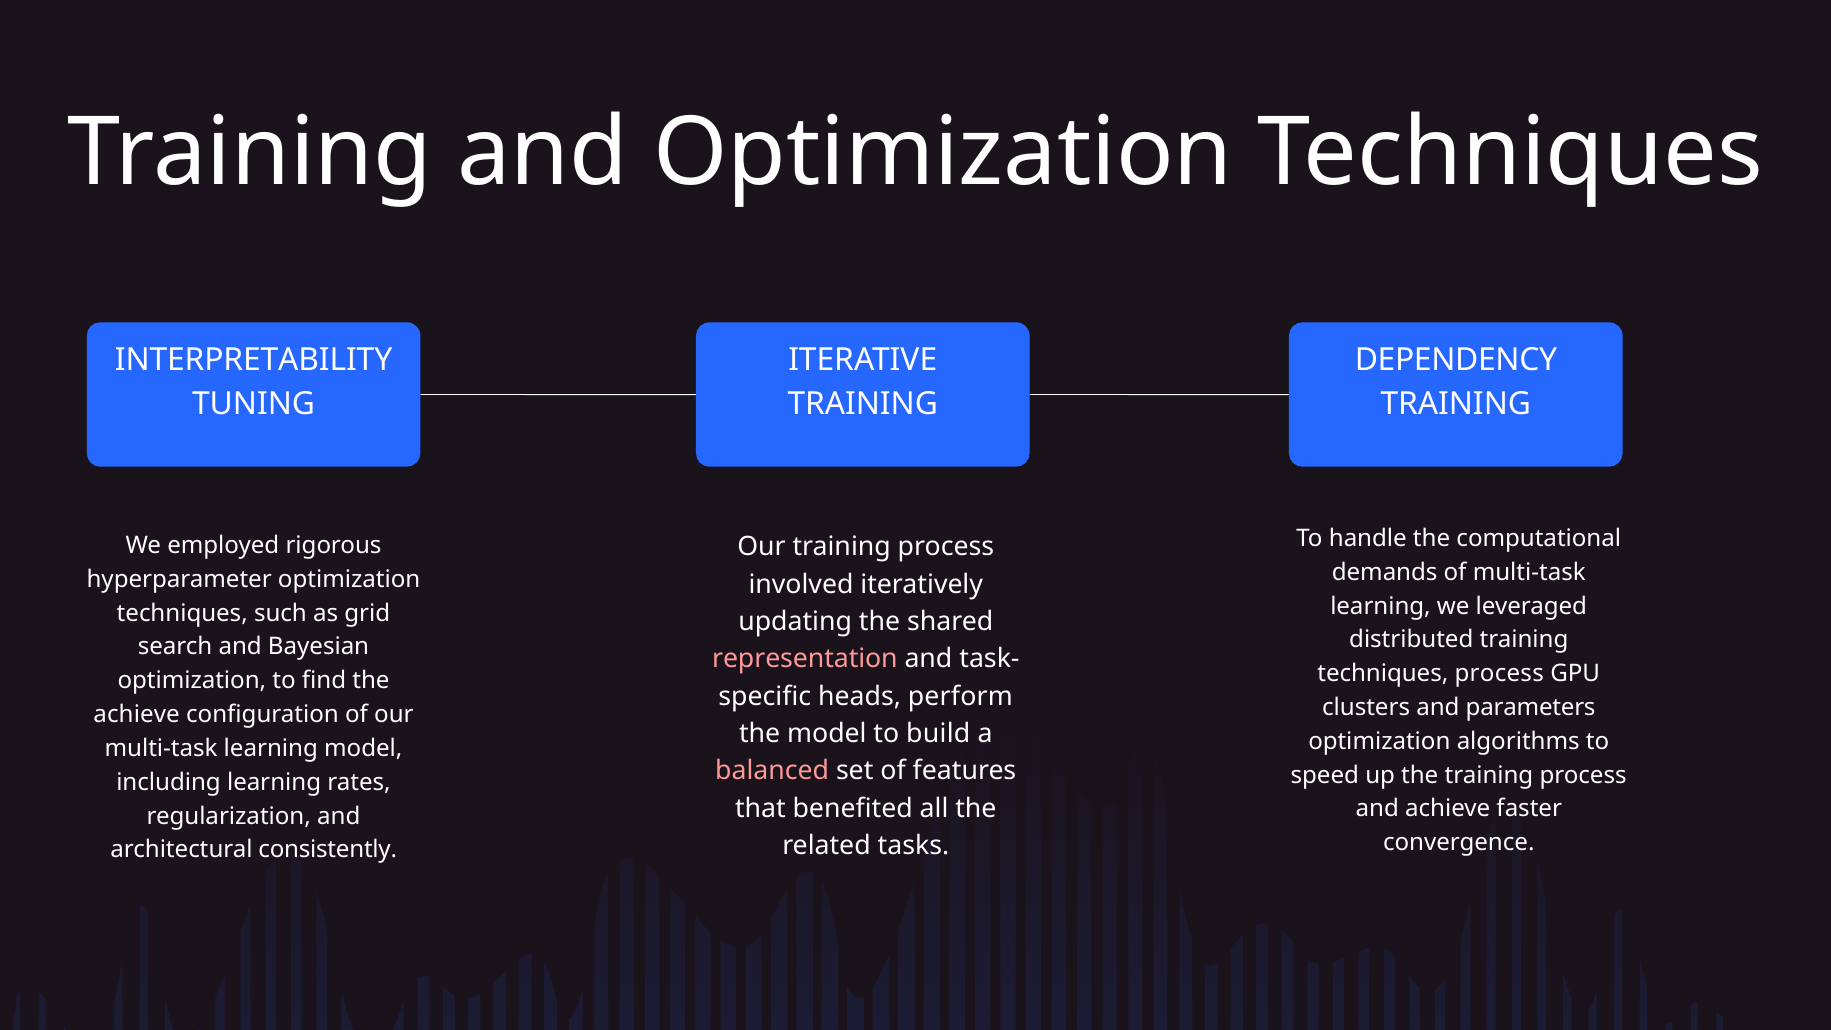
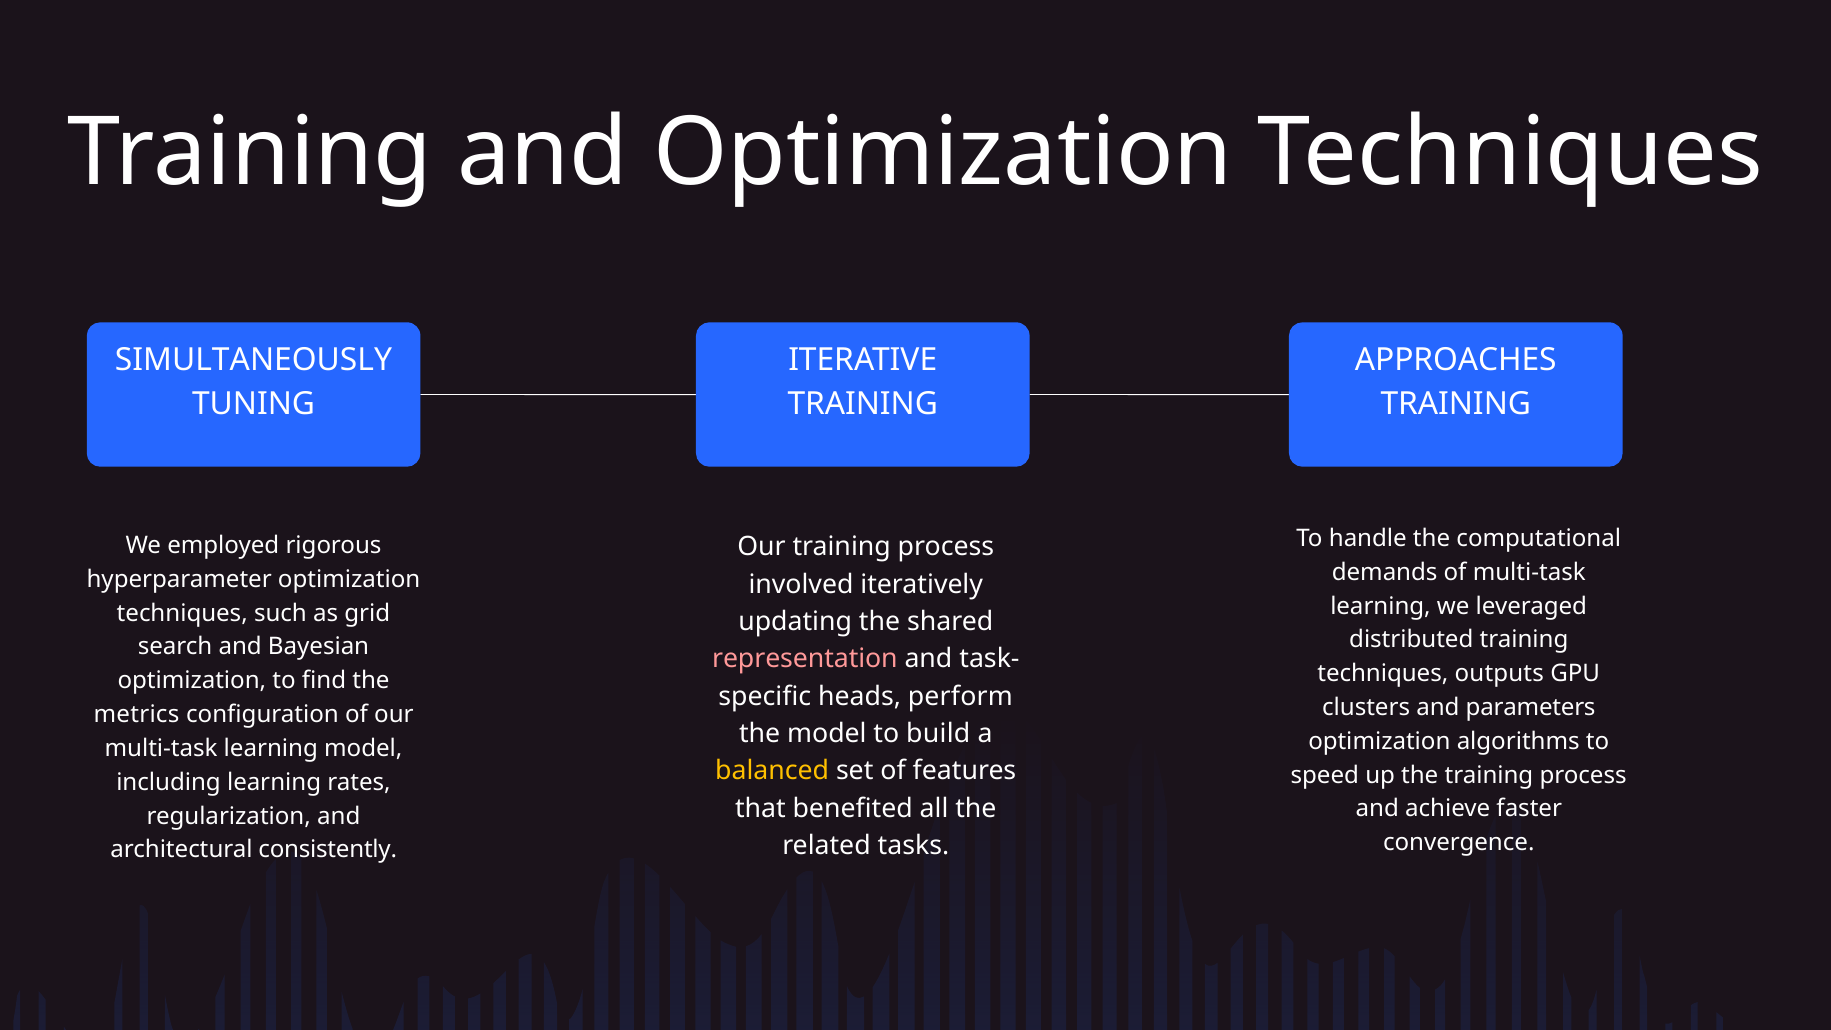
INTERPRETABILITY: INTERPRETABILITY -> SIMULTANEOUSLY (254, 360)
DEPENDENCY: DEPENDENCY -> APPROACHES (1456, 360)
techniques process: process -> outputs (1499, 674)
achieve: achieve -> metrics (137, 715)
balanced colour: pink -> yellow (772, 771)
